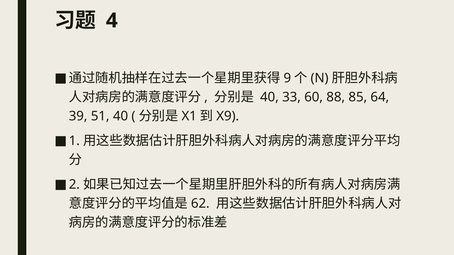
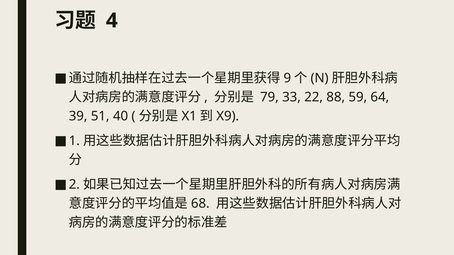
40: 40 -> 79 (269, 97)
60: 60 -> 22 (314, 97)
85: 85 -> 59 (358, 97)
62: 62 -> 68 (200, 204)
